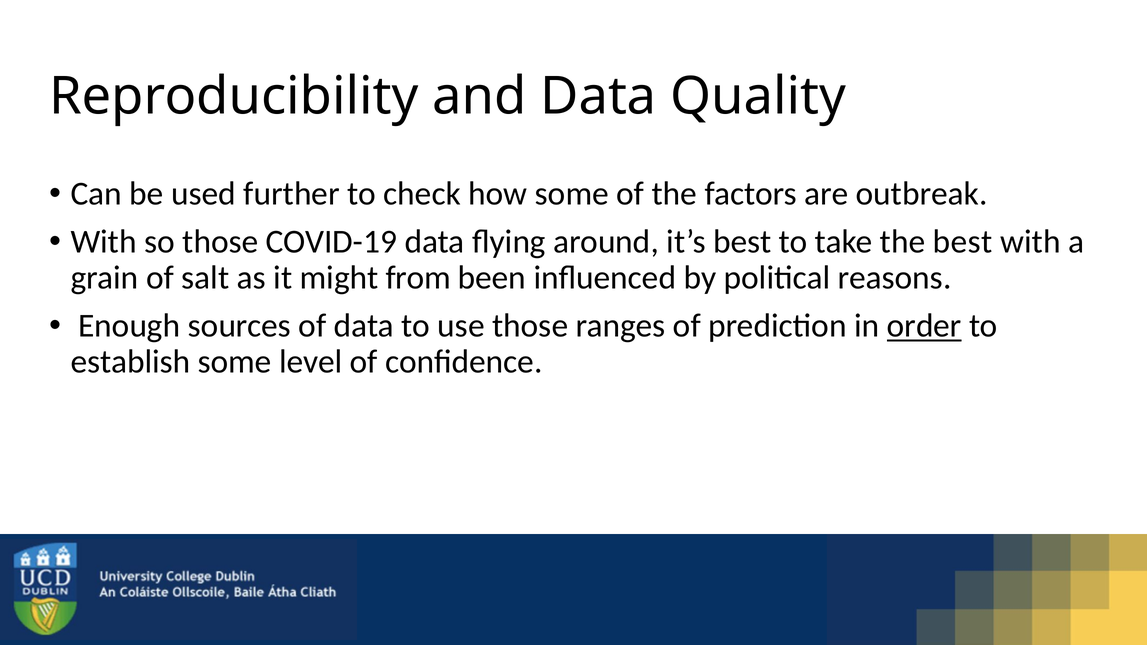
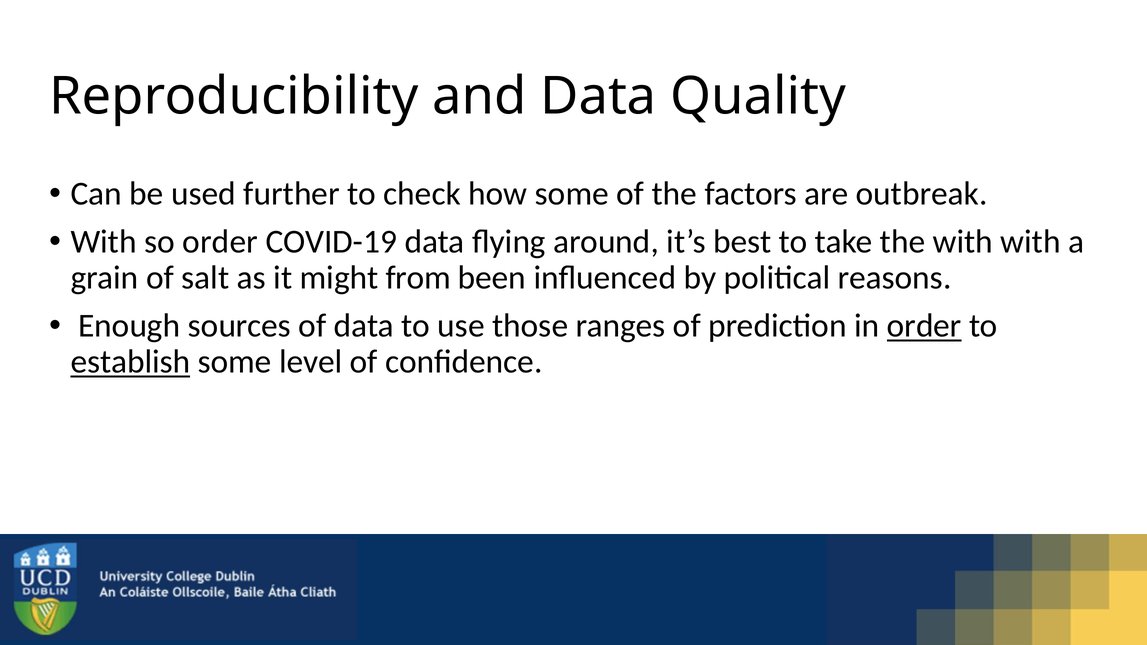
so those: those -> order (220, 242)
the best: best -> with (963, 242)
establish underline: none -> present (130, 362)
